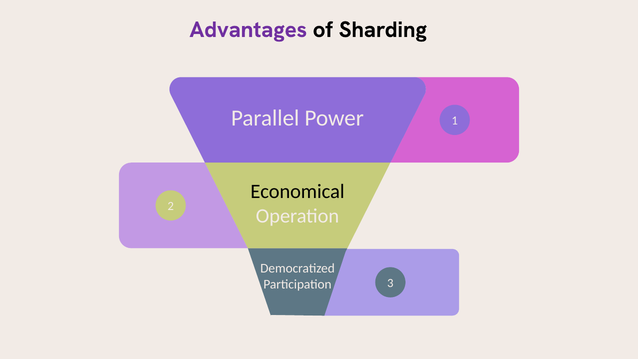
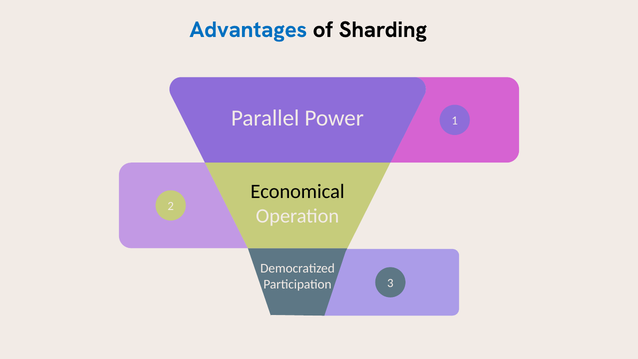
Advantages colour: purple -> blue (248, 30)
